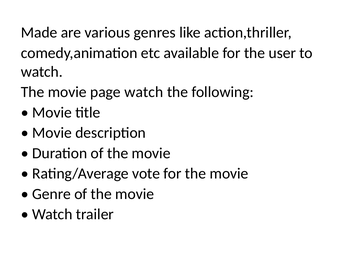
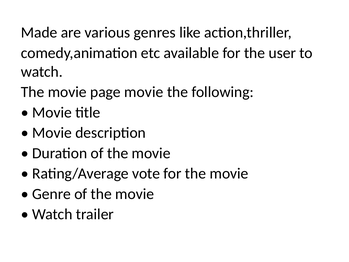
page watch: watch -> movie (144, 92)
